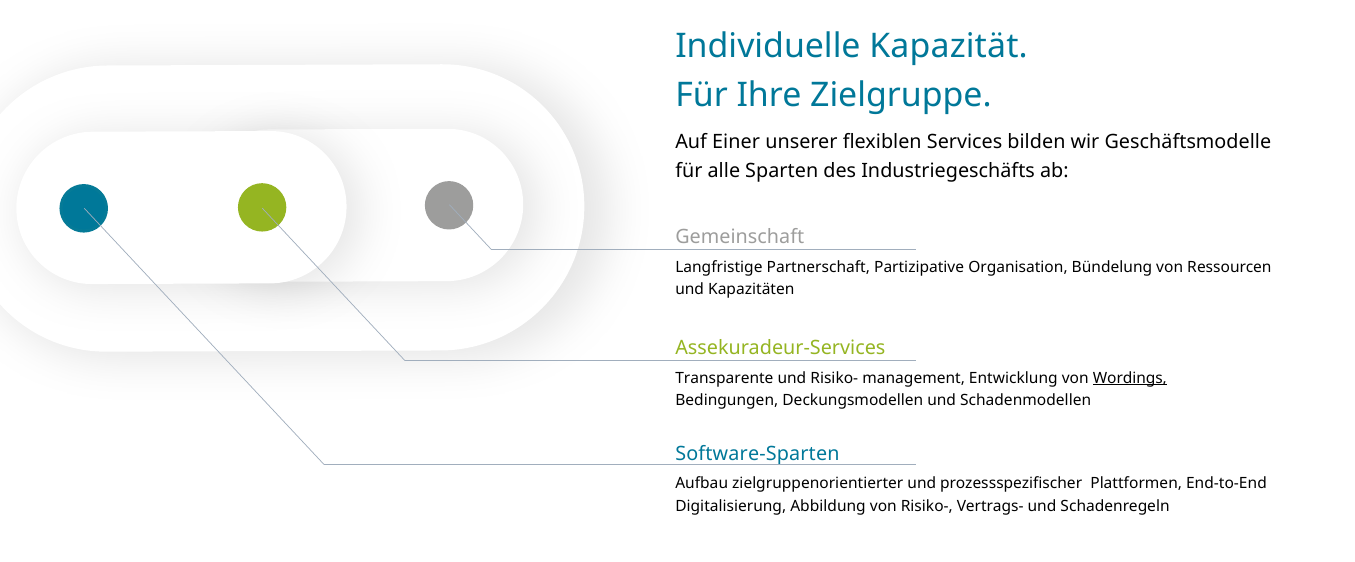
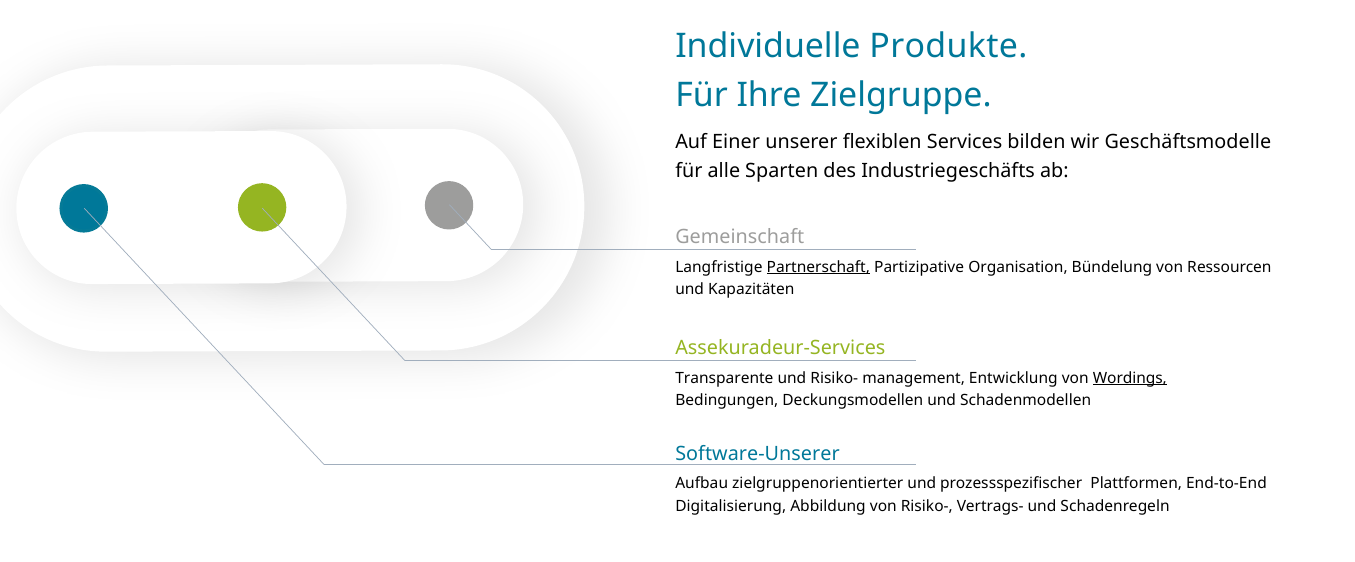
Kapazität: Kapazität -> Produkte (948, 47)
Partnerschaft underline: none -> present (818, 267)
Software-Sparten: Software-Sparten -> Software-Unserer (758, 454)
